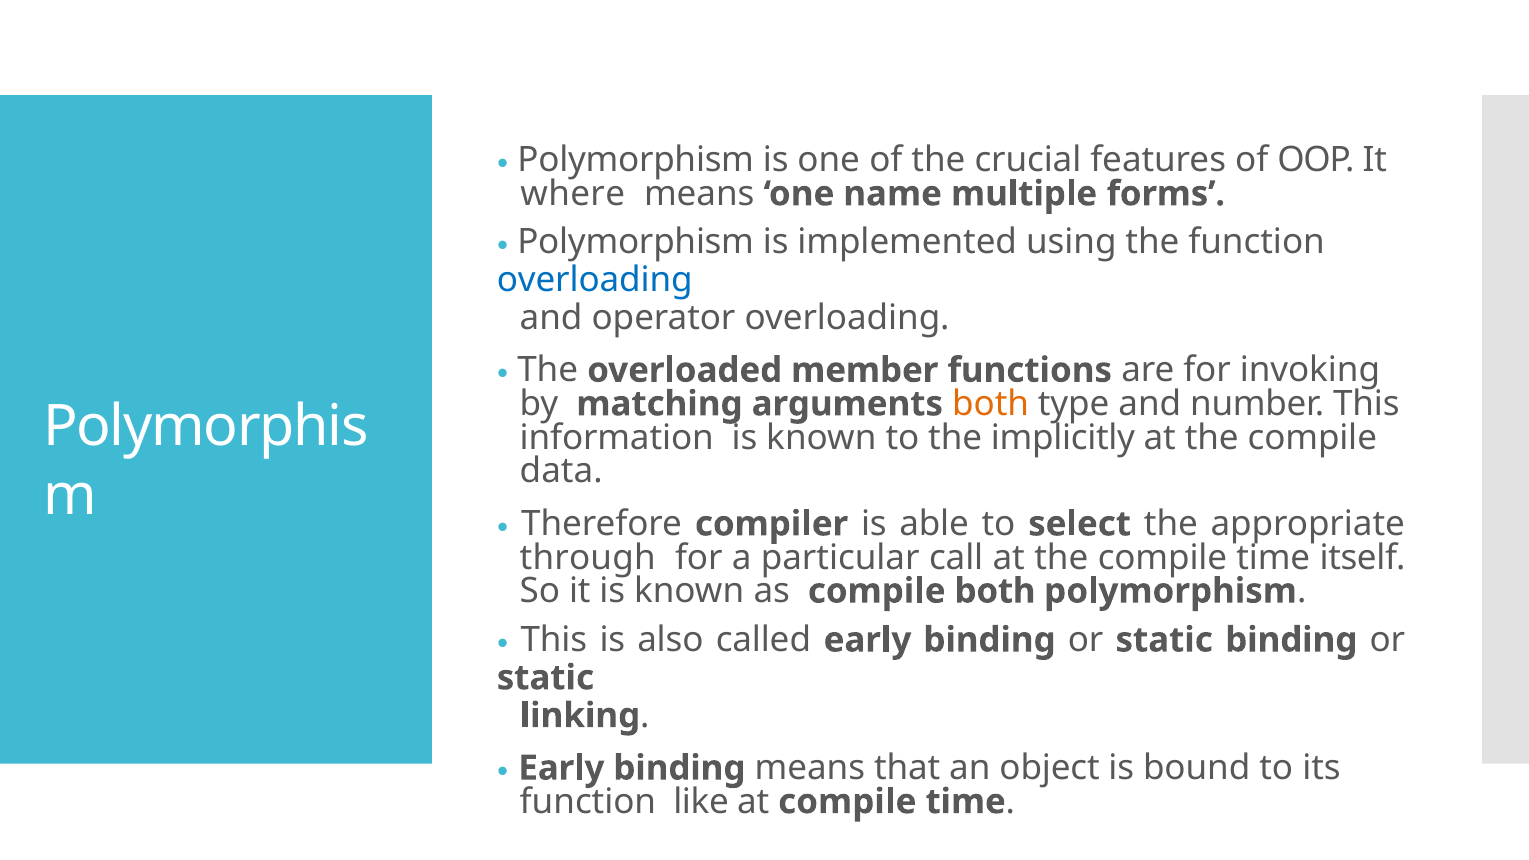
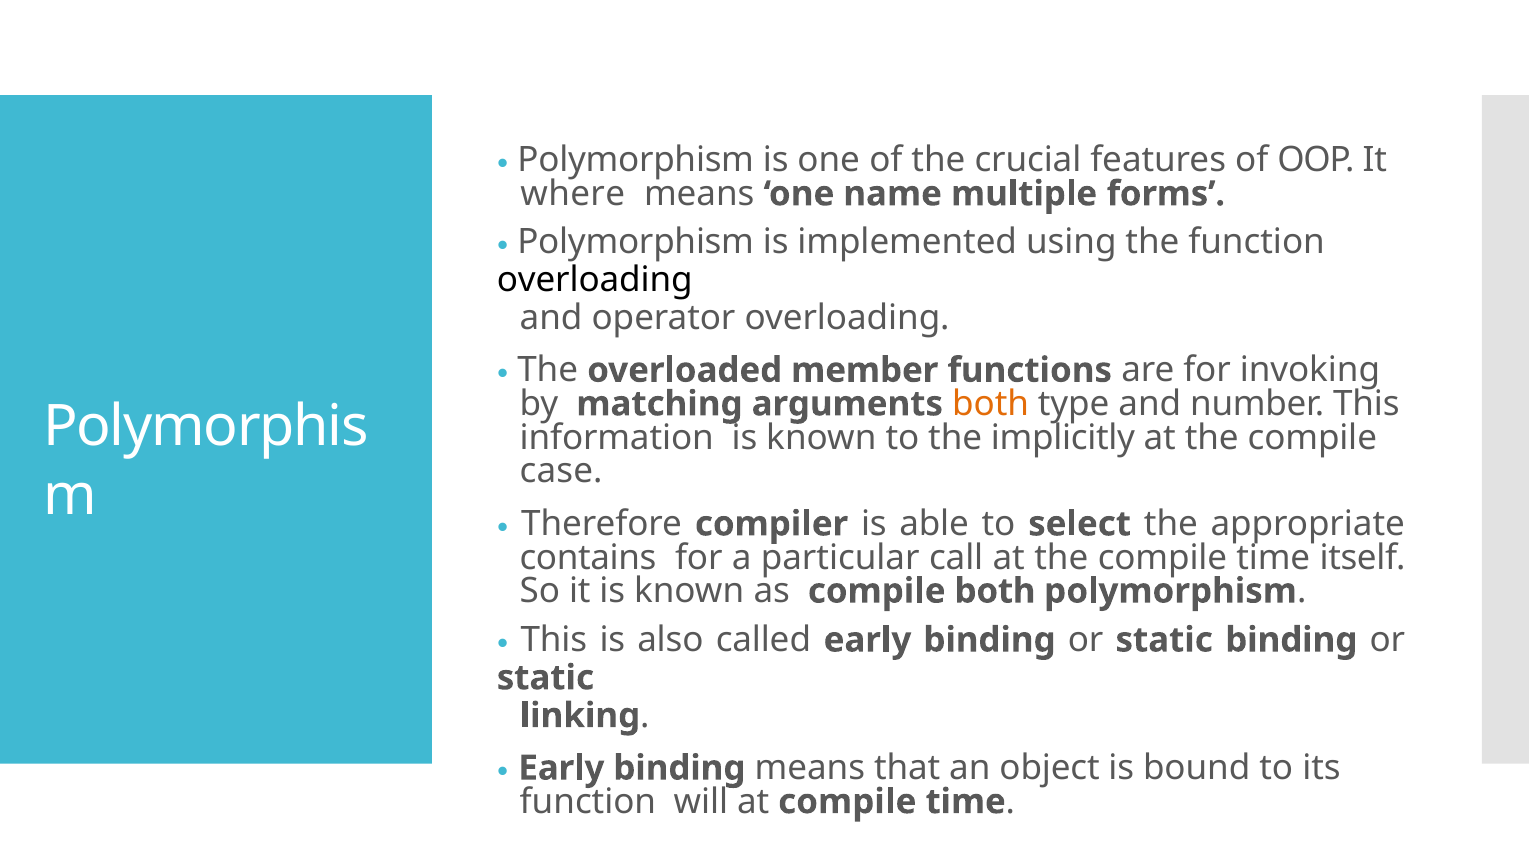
overloading colour: blue -> black (595, 280)
data: data -> case (561, 471)
through: through -> contains (588, 558)
like: like -> will (701, 802)
